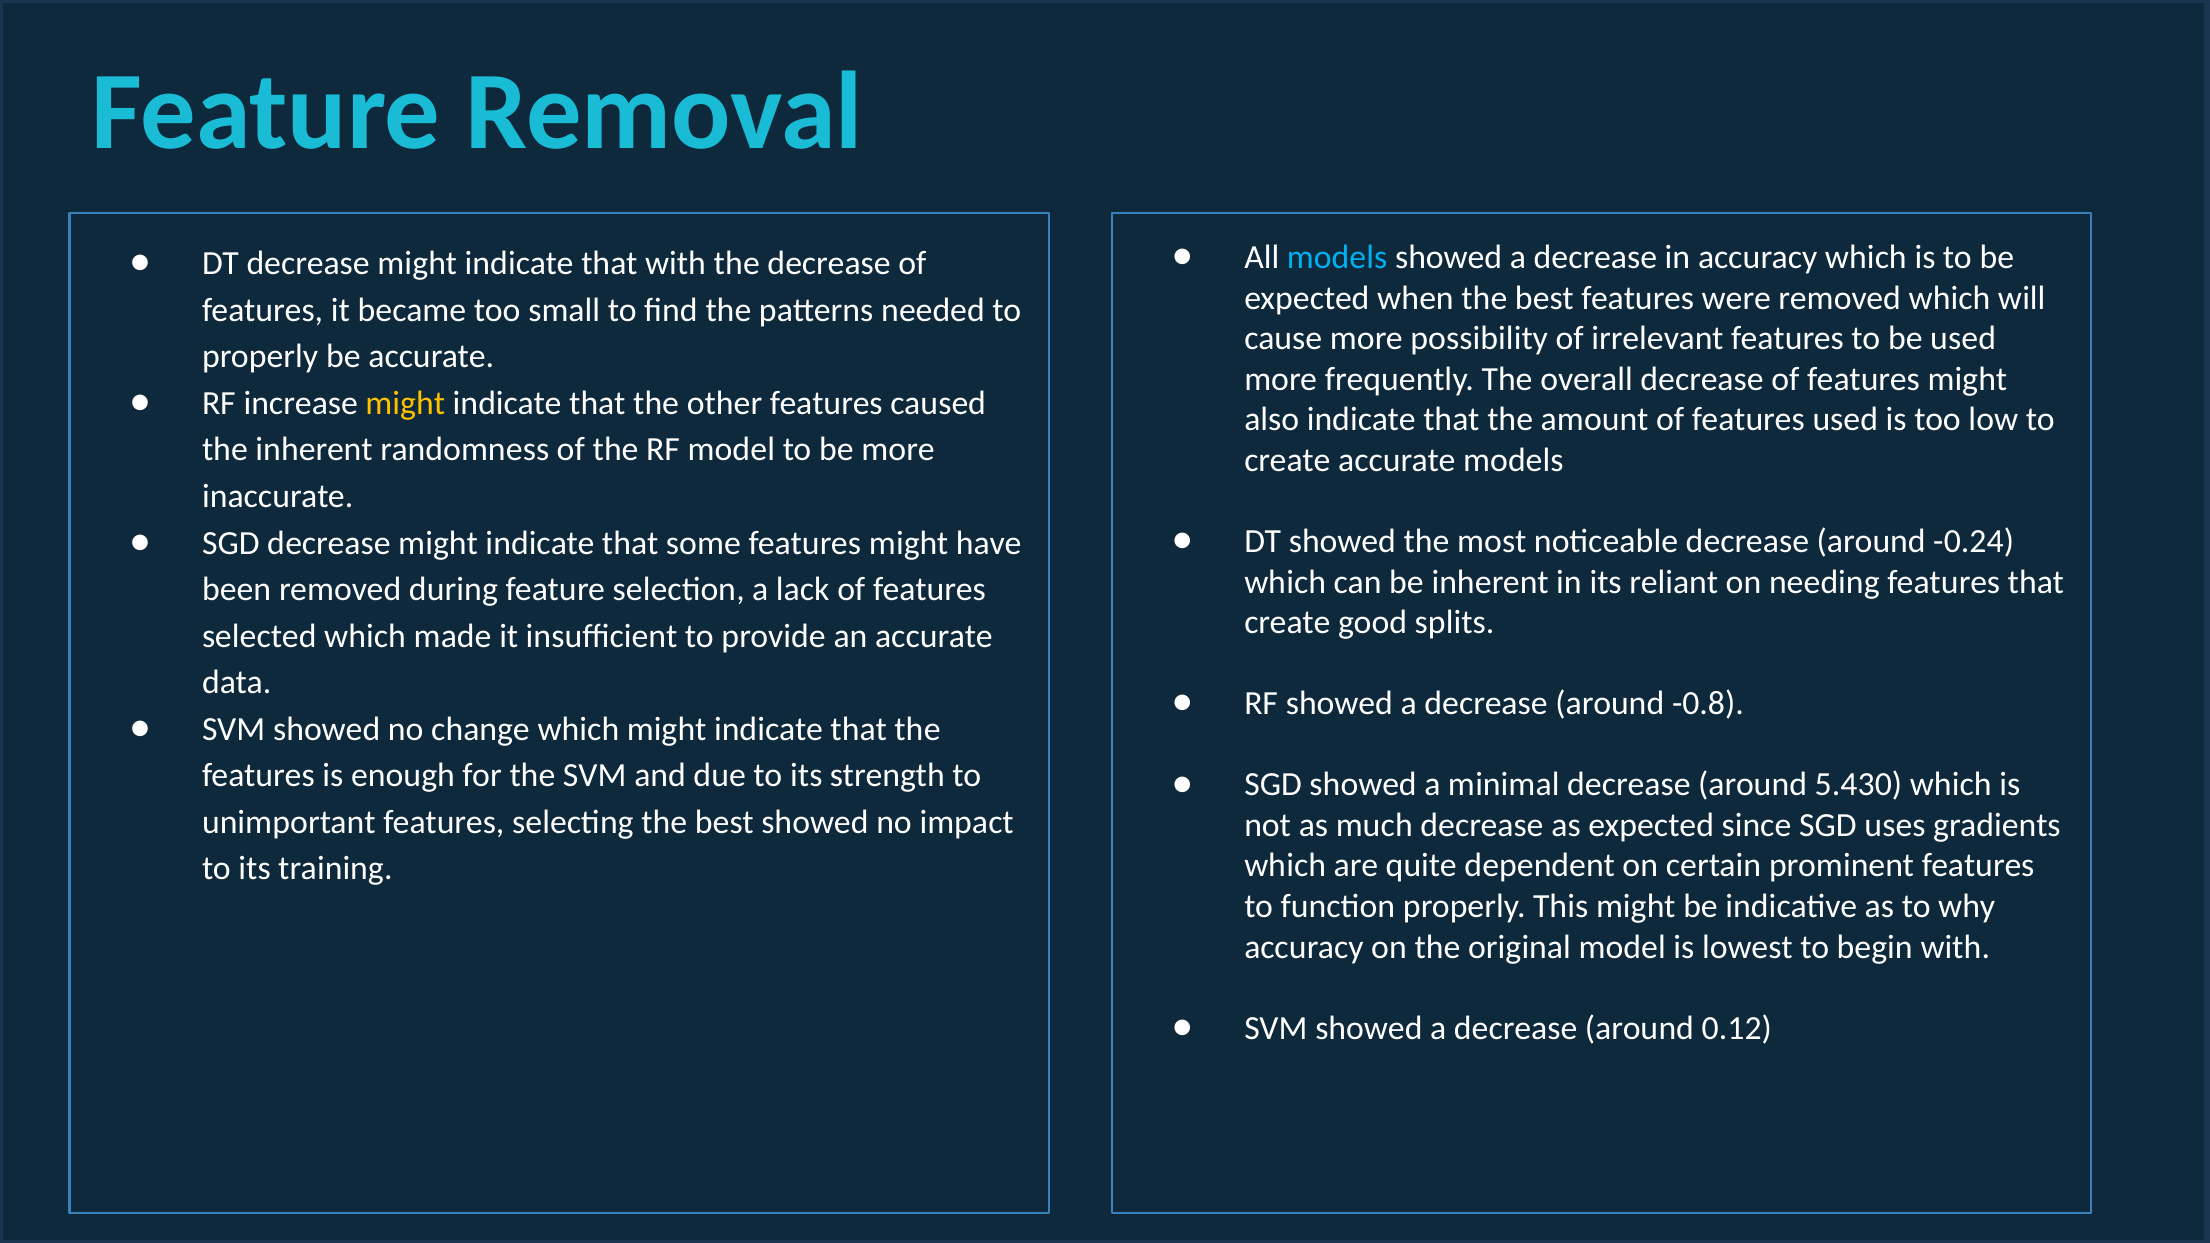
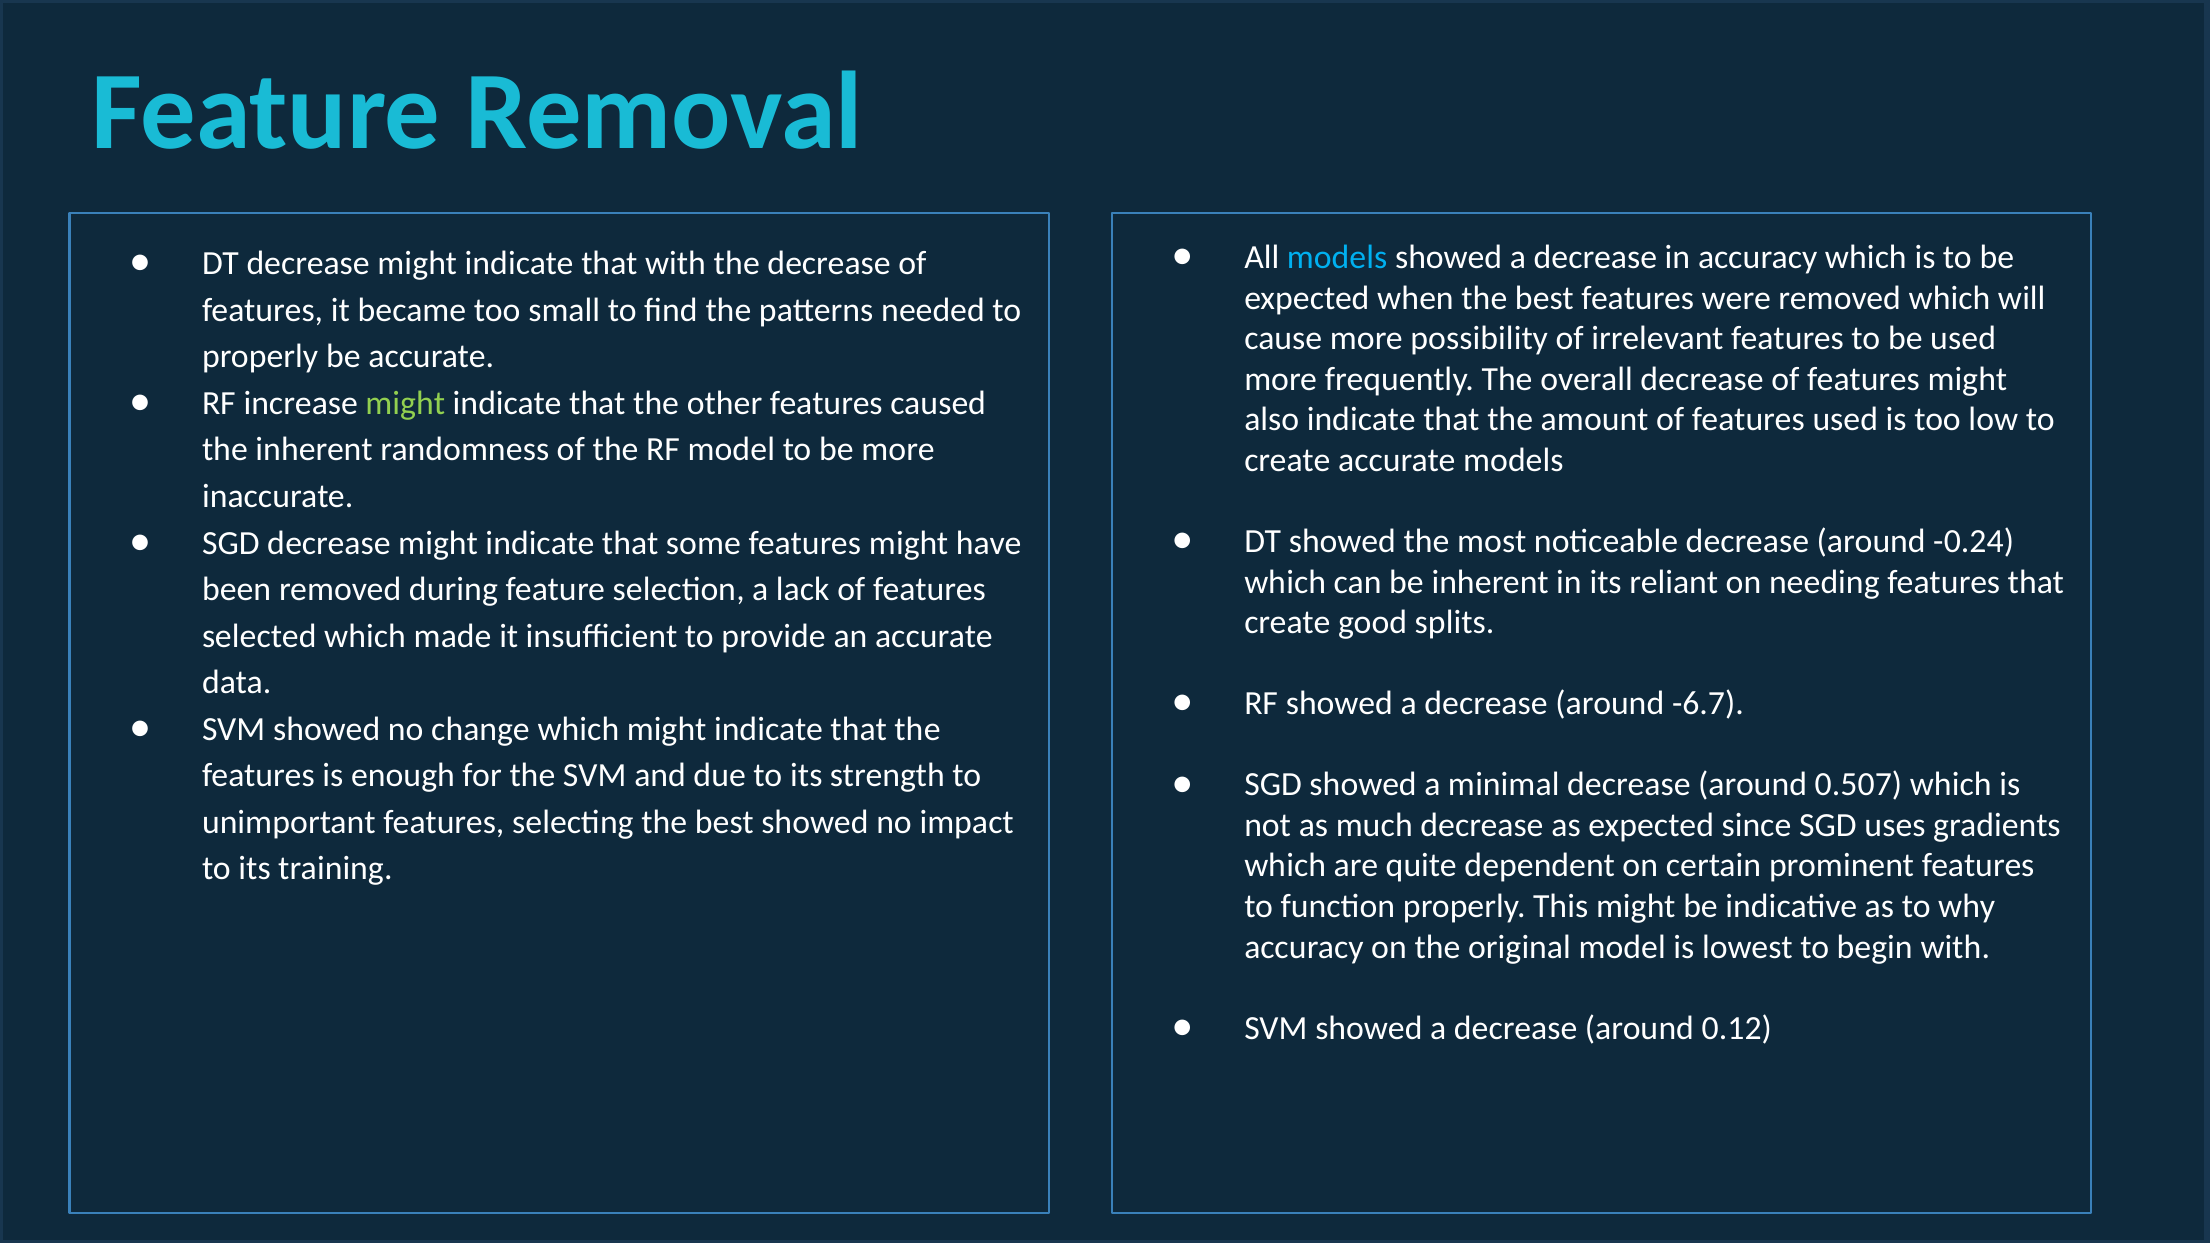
might colour: yellow -> light green (405, 403)
-0.8: -0.8 -> -6.7 (1708, 704)
5.430: 5.430 -> 0.507 (1858, 785)
